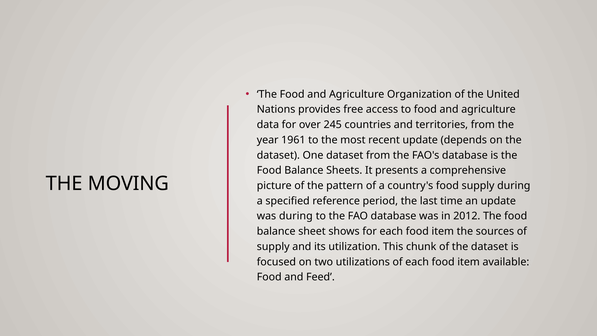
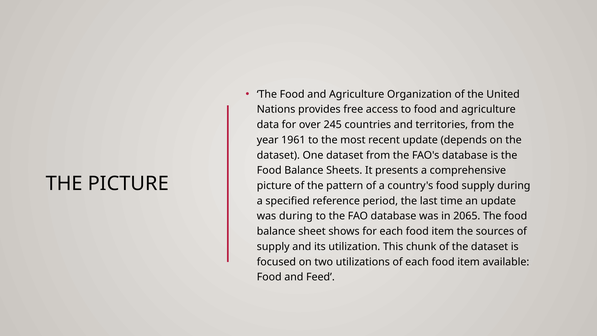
THE MOVING: MOVING -> PICTURE (128, 183)
2012: 2012 -> 2065 (467, 216)
